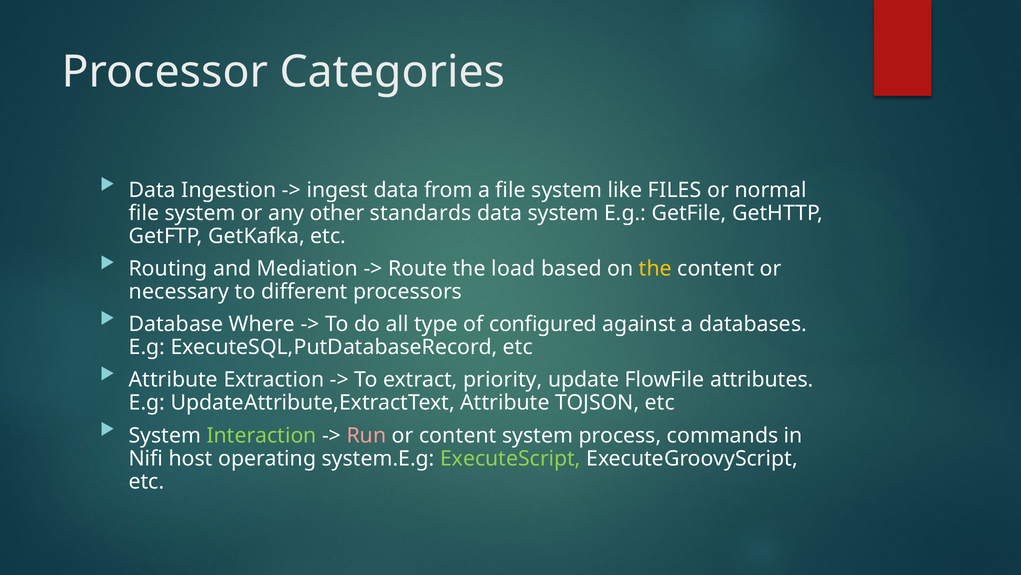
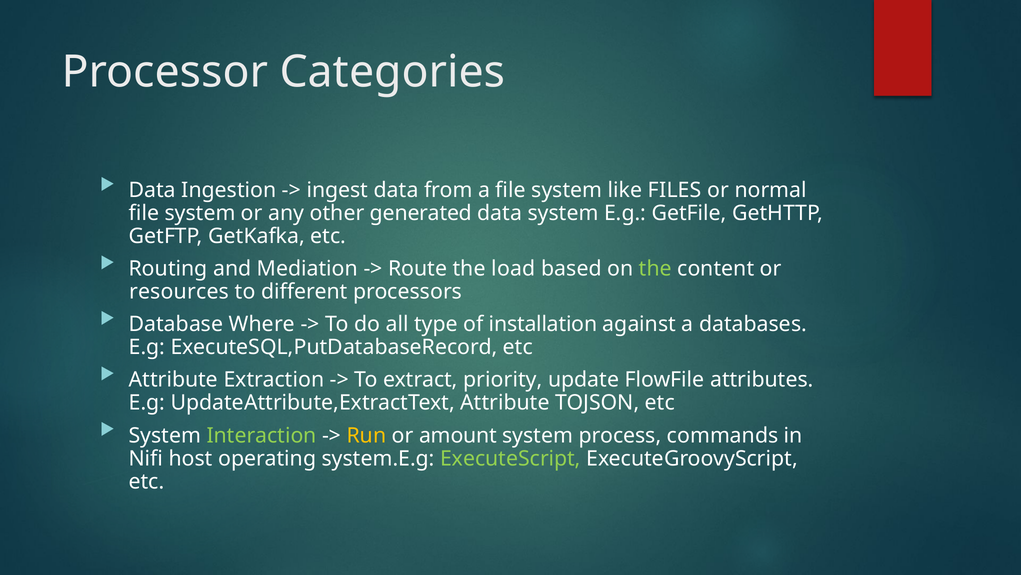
standards: standards -> generated (421, 213)
the colour: yellow -> light green (655, 268)
necessary: necessary -> resources (179, 291)
configured: configured -> installation (543, 324)
Run colour: pink -> yellow (367, 435)
or content: content -> amount (458, 435)
